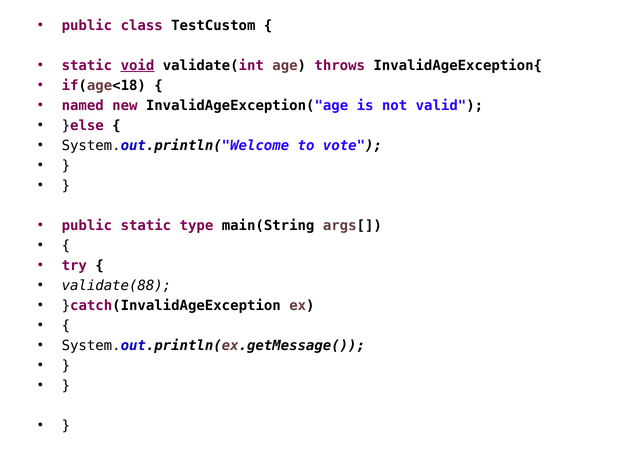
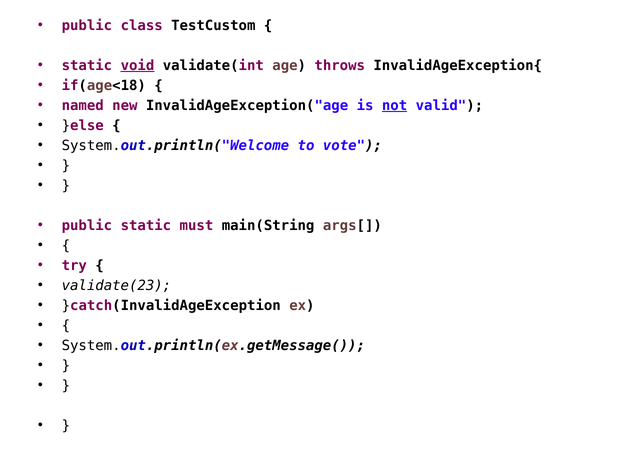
not underline: none -> present (395, 106)
type: type -> must (196, 226)
validate(88: validate(88 -> validate(23 (116, 286)
